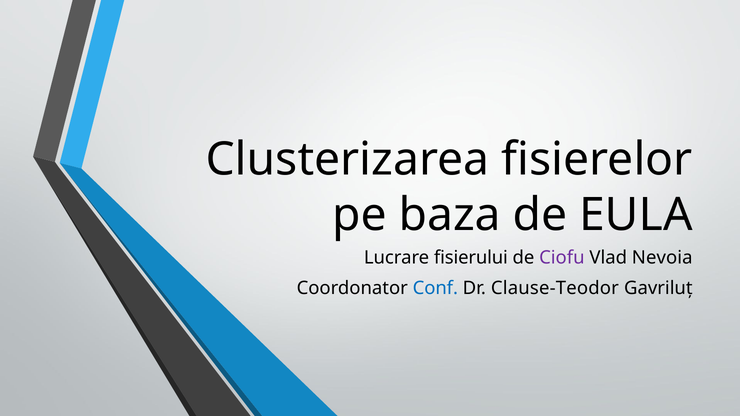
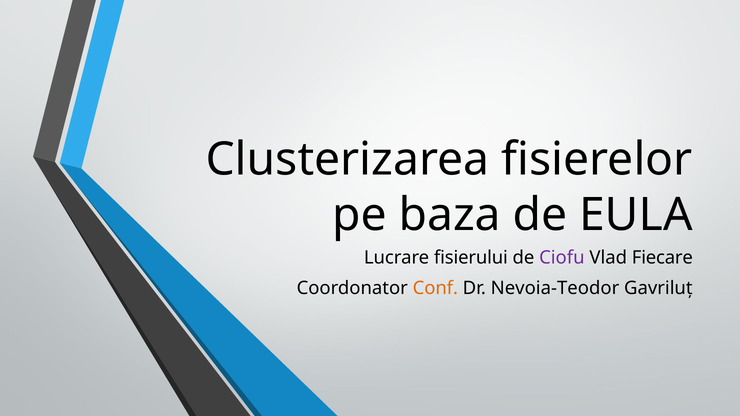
Nevoia: Nevoia -> Fiecare (662, 258)
Conf colour: blue -> orange (435, 288)
Clause-Teodor: Clause-Teodor -> Nevoia-Teodor (555, 288)
